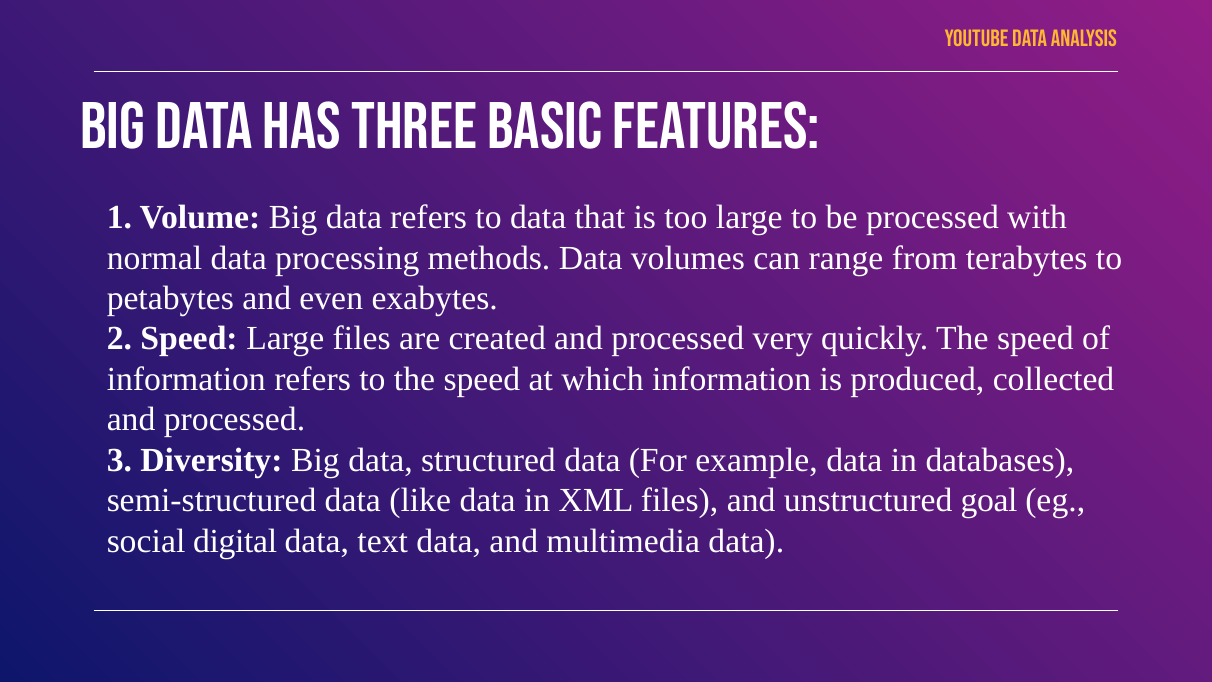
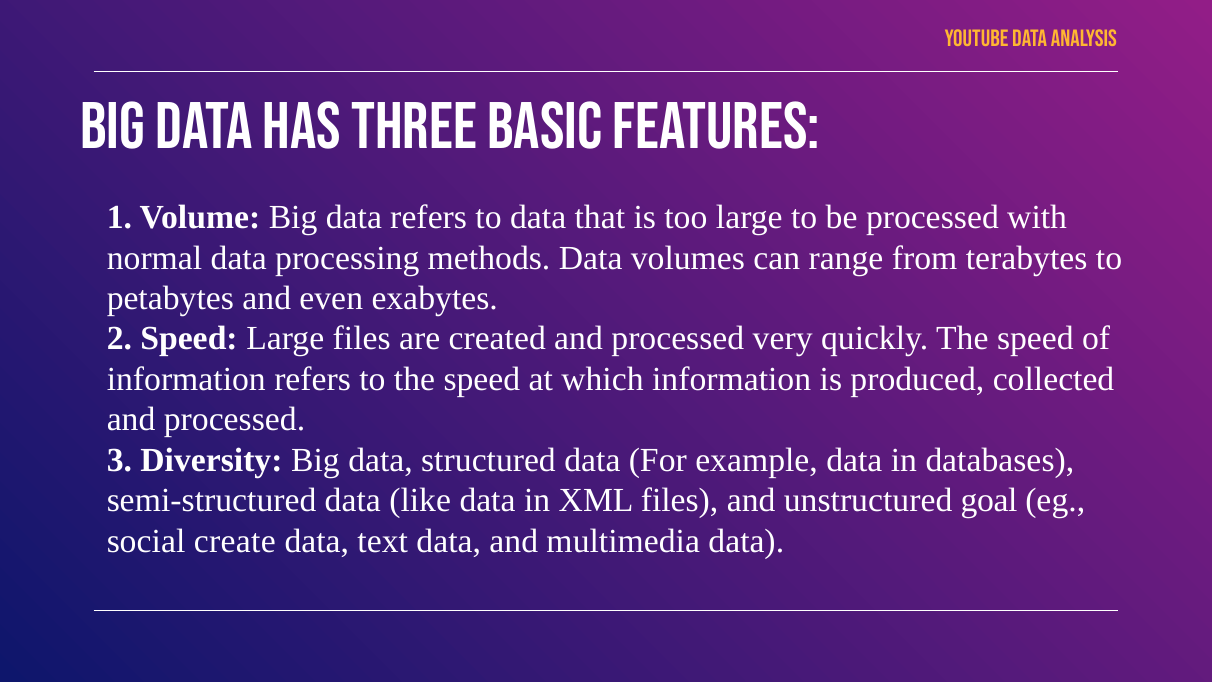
digital: digital -> create (235, 541)
